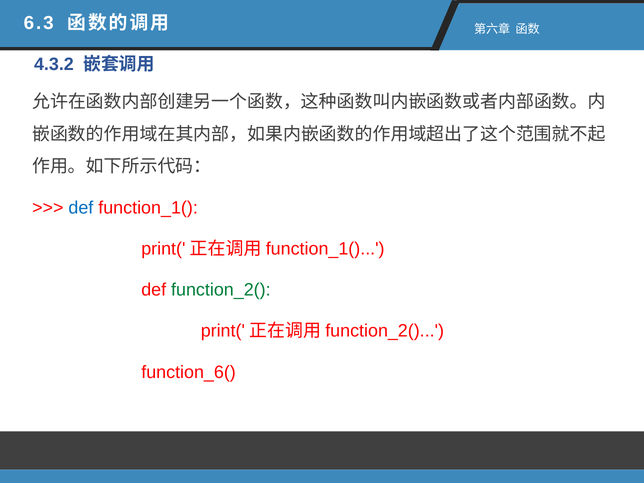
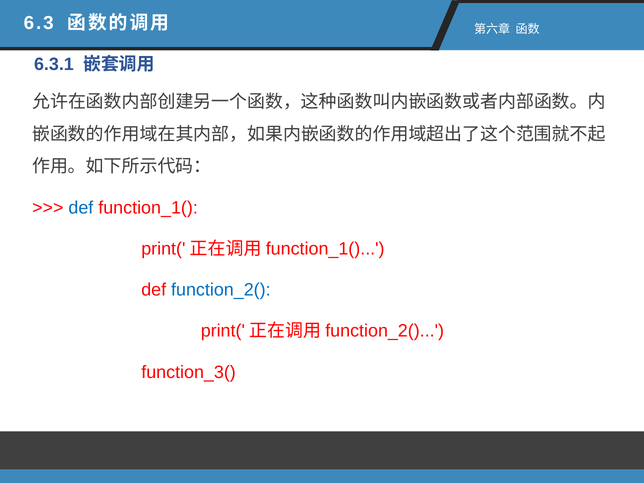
4.3.2: 4.3.2 -> 6.3.1 (54, 64)
function_2( colour: green -> blue (221, 290)
function_6(: function_6( -> function_3( (189, 372)
